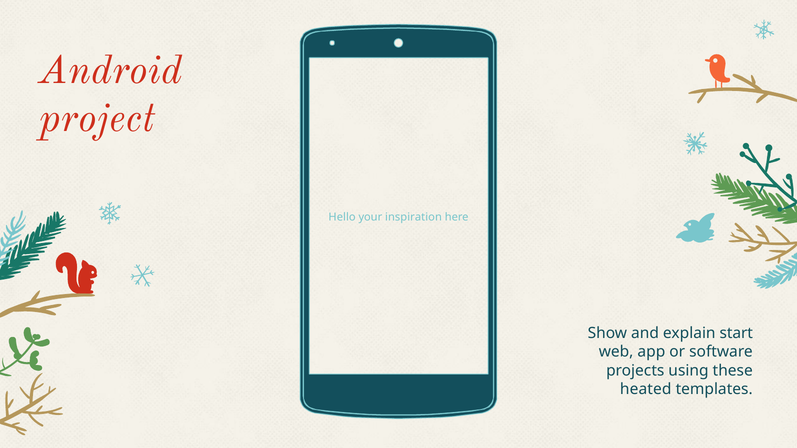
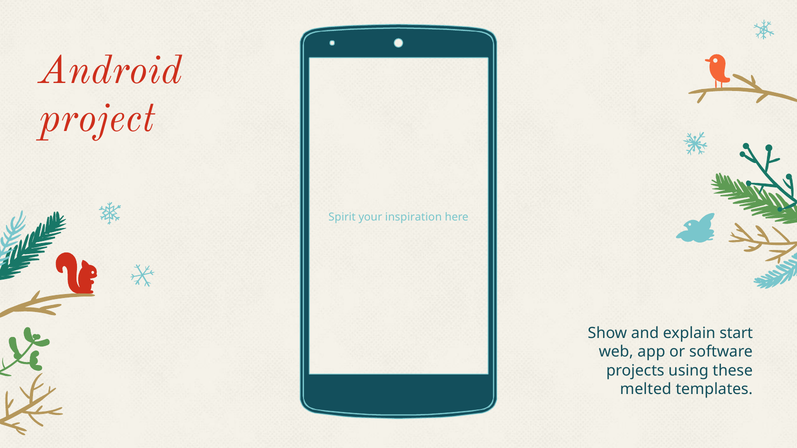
Hello: Hello -> Spirit (342, 217)
heated: heated -> melted (646, 389)
